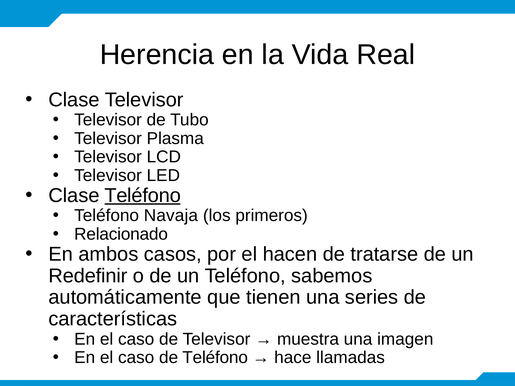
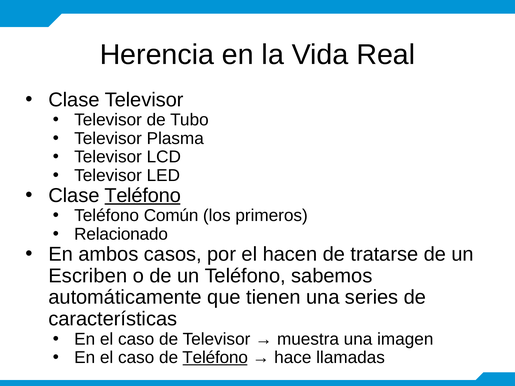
Navaja: Navaja -> Común (171, 216)
Redefinir: Redefinir -> Escriben (88, 276)
Teléfono underline: none -> present (215, 358)
